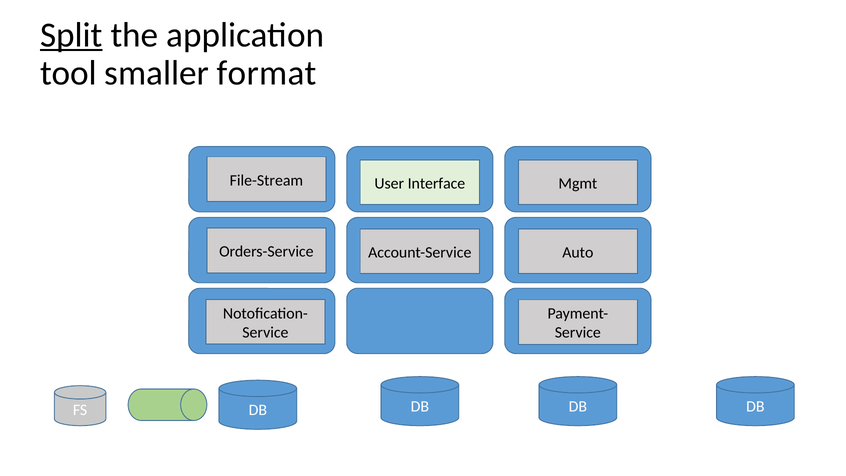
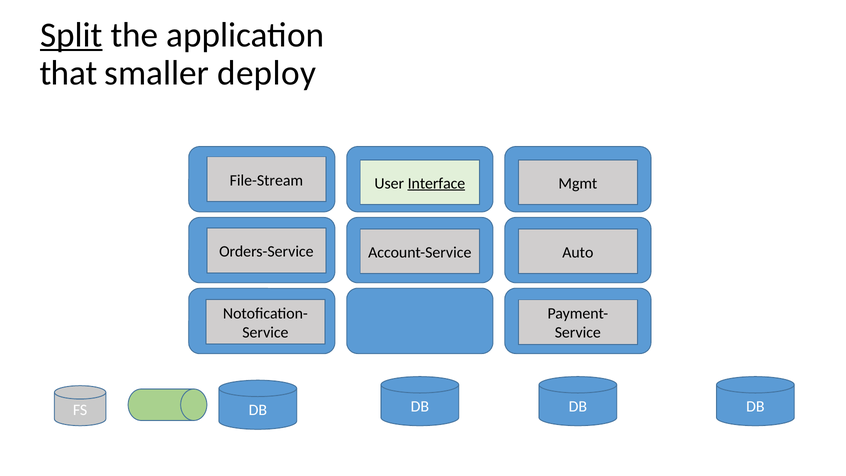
tool: tool -> that (68, 73)
format: format -> deploy (267, 73)
Interface underline: none -> present (436, 183)
